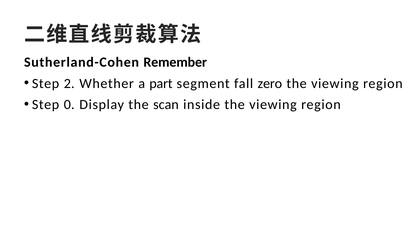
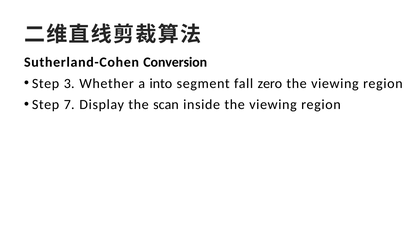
Remember: Remember -> Conversion (175, 62)
2: 2 -> 3 (69, 84)
part: part -> into (161, 84)
0: 0 -> 7 (69, 105)
